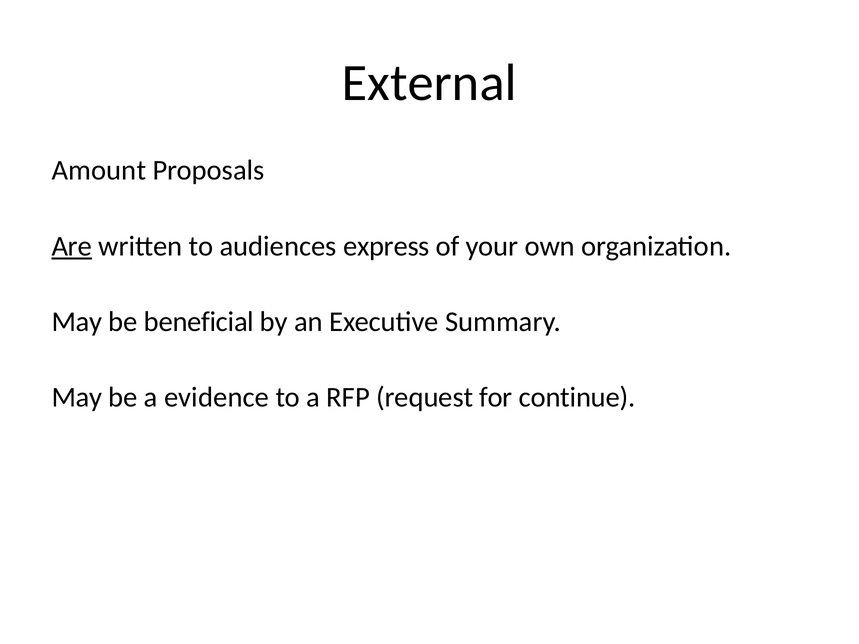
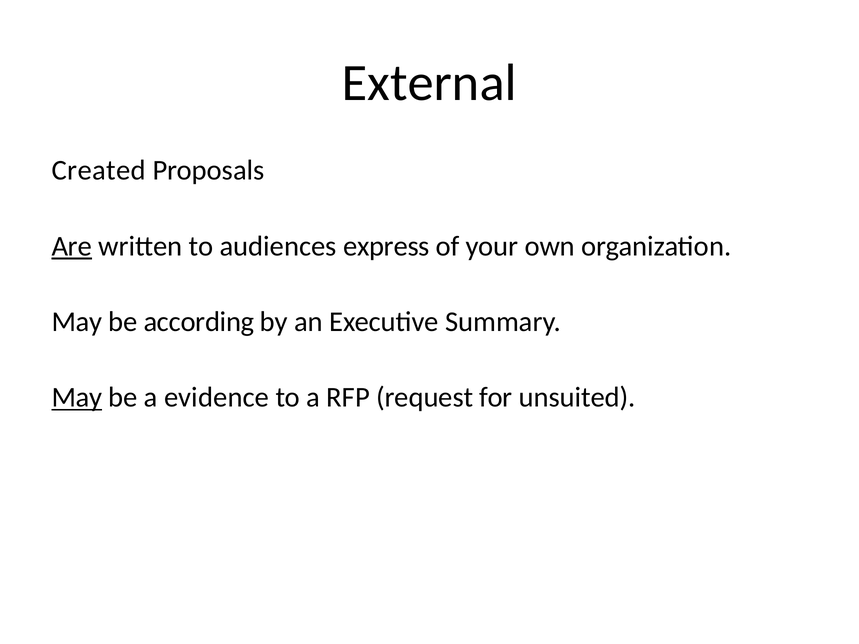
Amount: Amount -> Created (99, 170)
beneficial: beneficial -> according (199, 322)
May underline: none -> present (77, 398)
continue: continue -> unsuited (577, 398)
